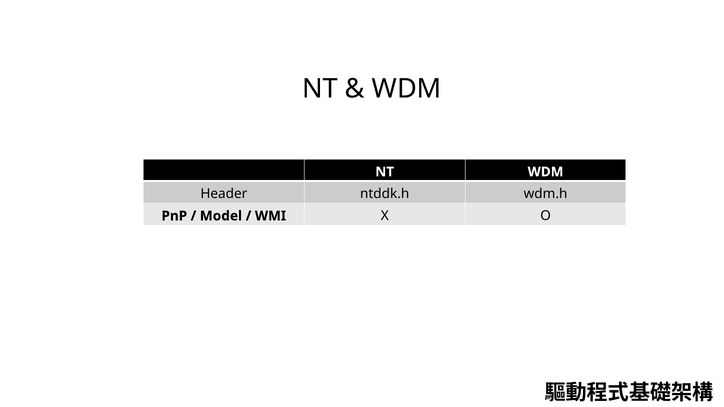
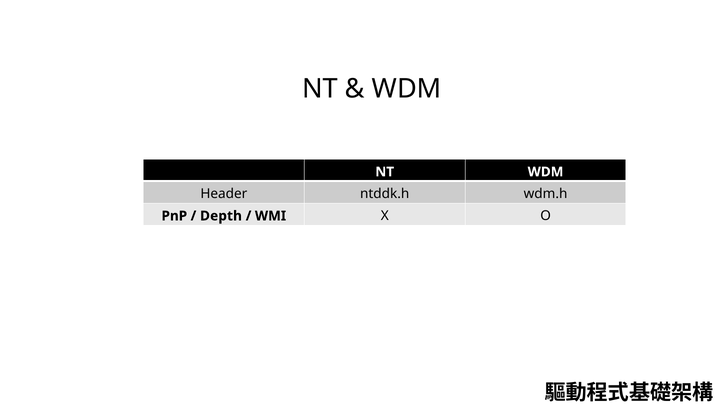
Model: Model -> Depth (221, 216)
